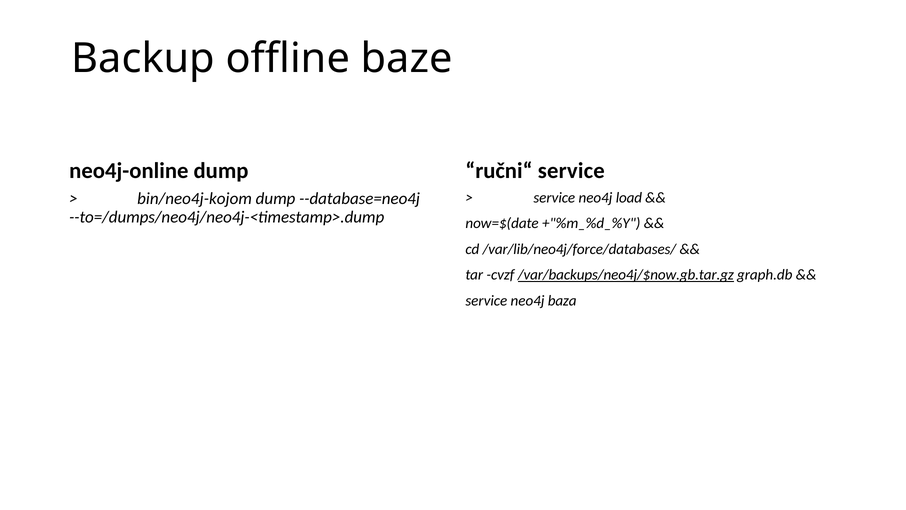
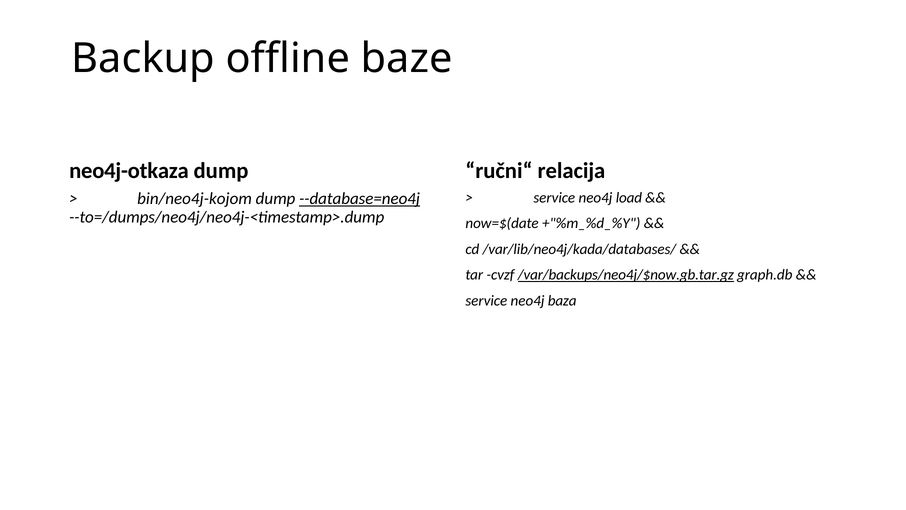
neo4j-online: neo4j-online -> neo4j-otkaza (129, 170)
ručni“ service: service -> relacija (571, 170)
--database=neo4j underline: none -> present (360, 199)
/var/lib/neo4j/force/databases/: /var/lib/neo4j/force/databases/ -> /var/lib/neo4j/kada/databases/ (579, 249)
